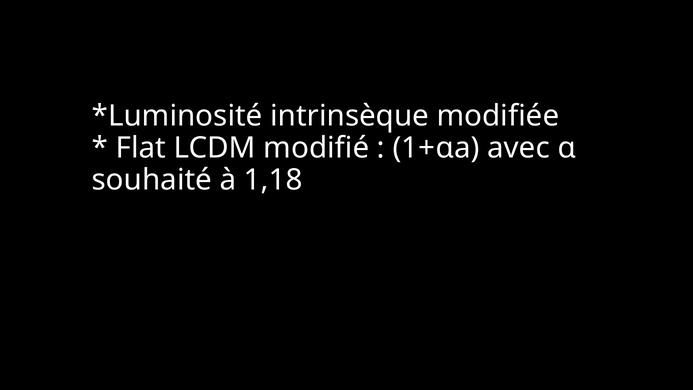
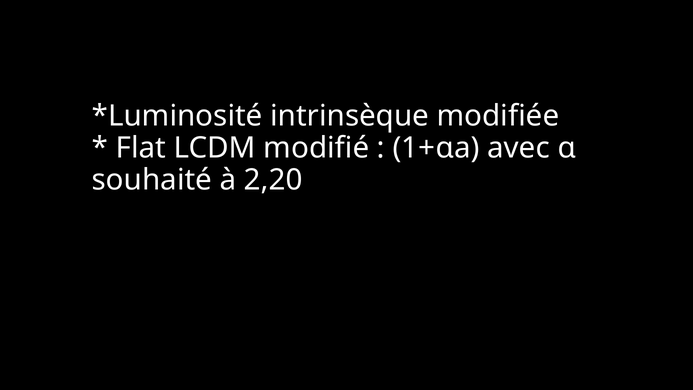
1,18: 1,18 -> 2,20 (273, 180)
